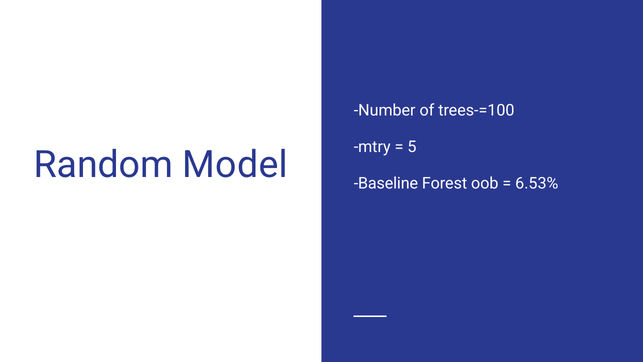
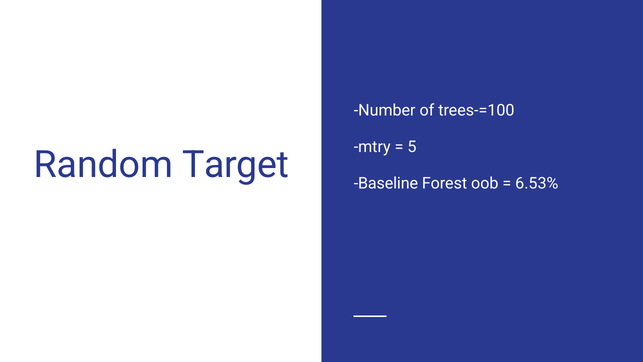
Model: Model -> Target (235, 165)
